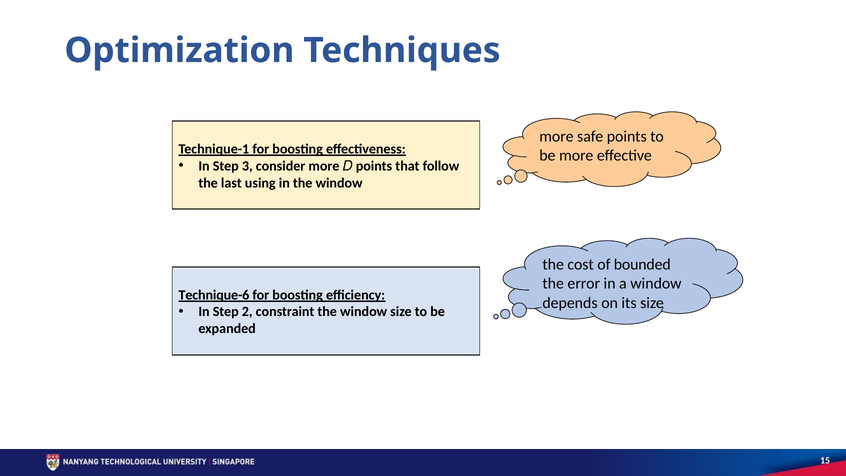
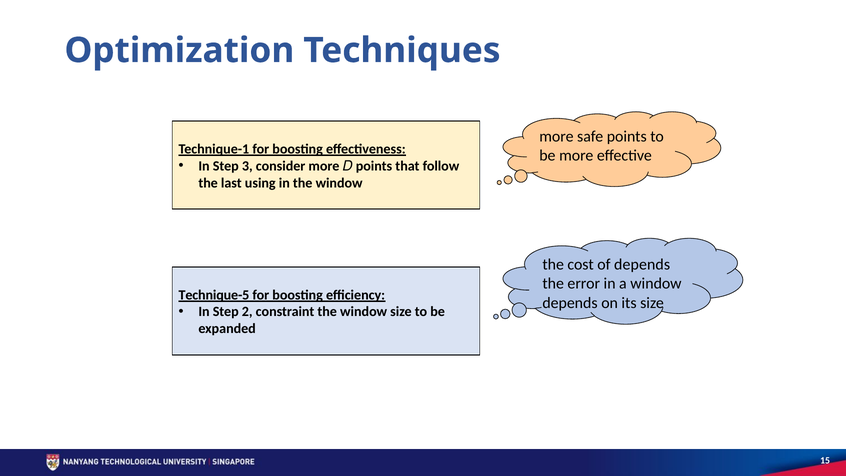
of bounded: bounded -> depends (642, 265)
Technique-6: Technique-6 -> Technique-5 (214, 295)
